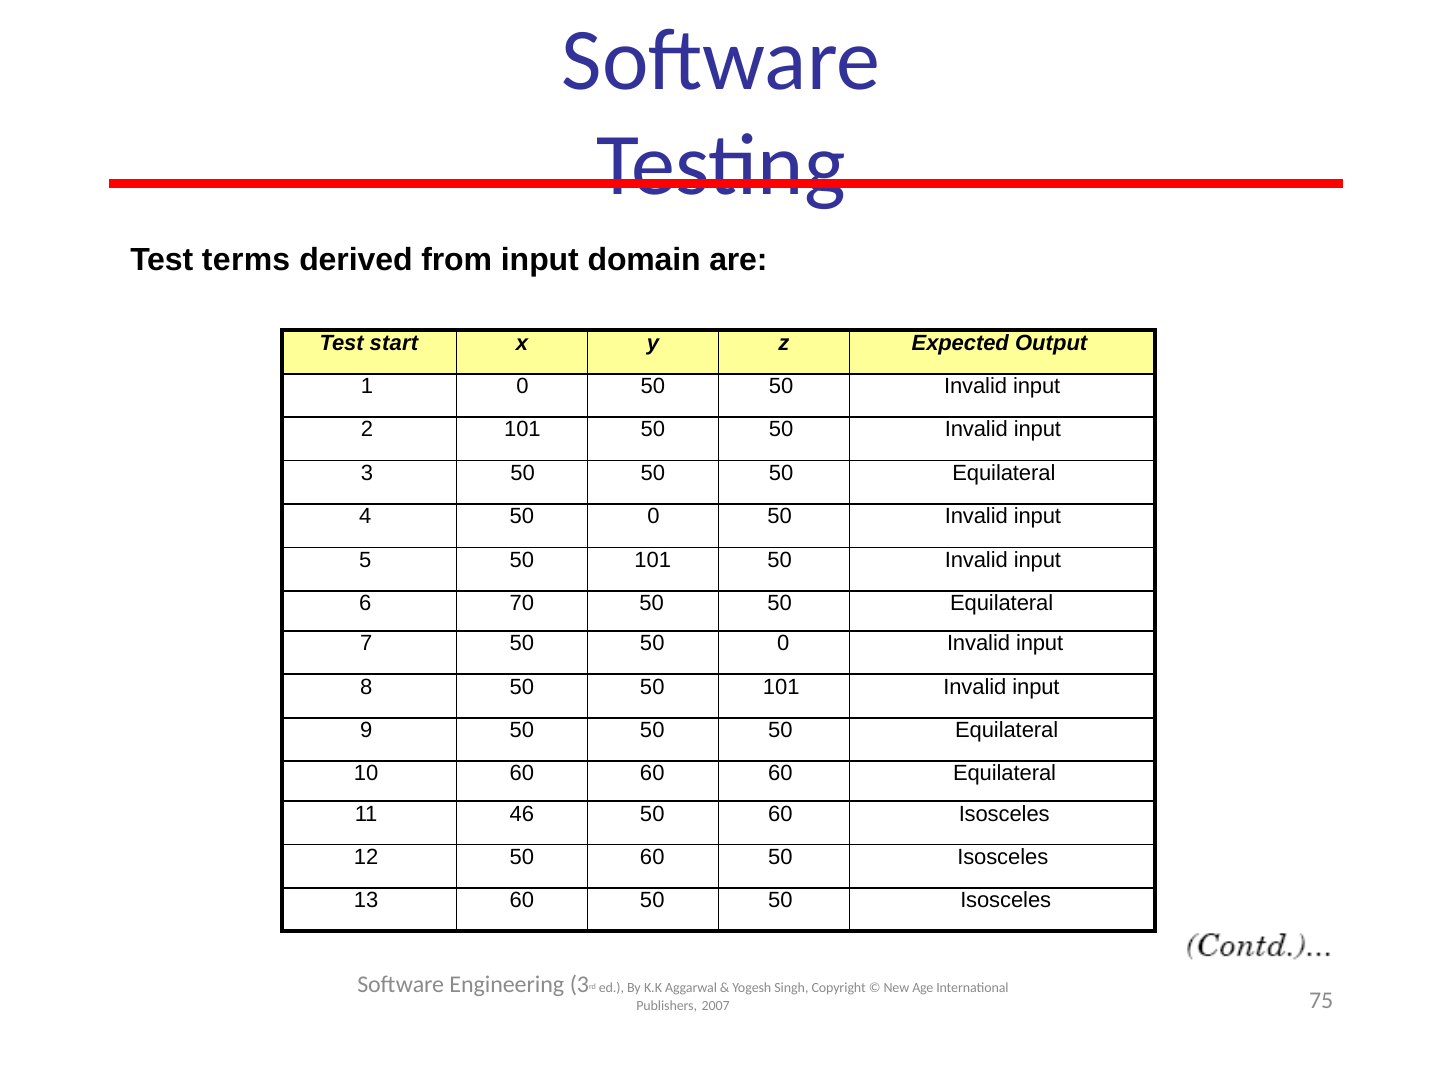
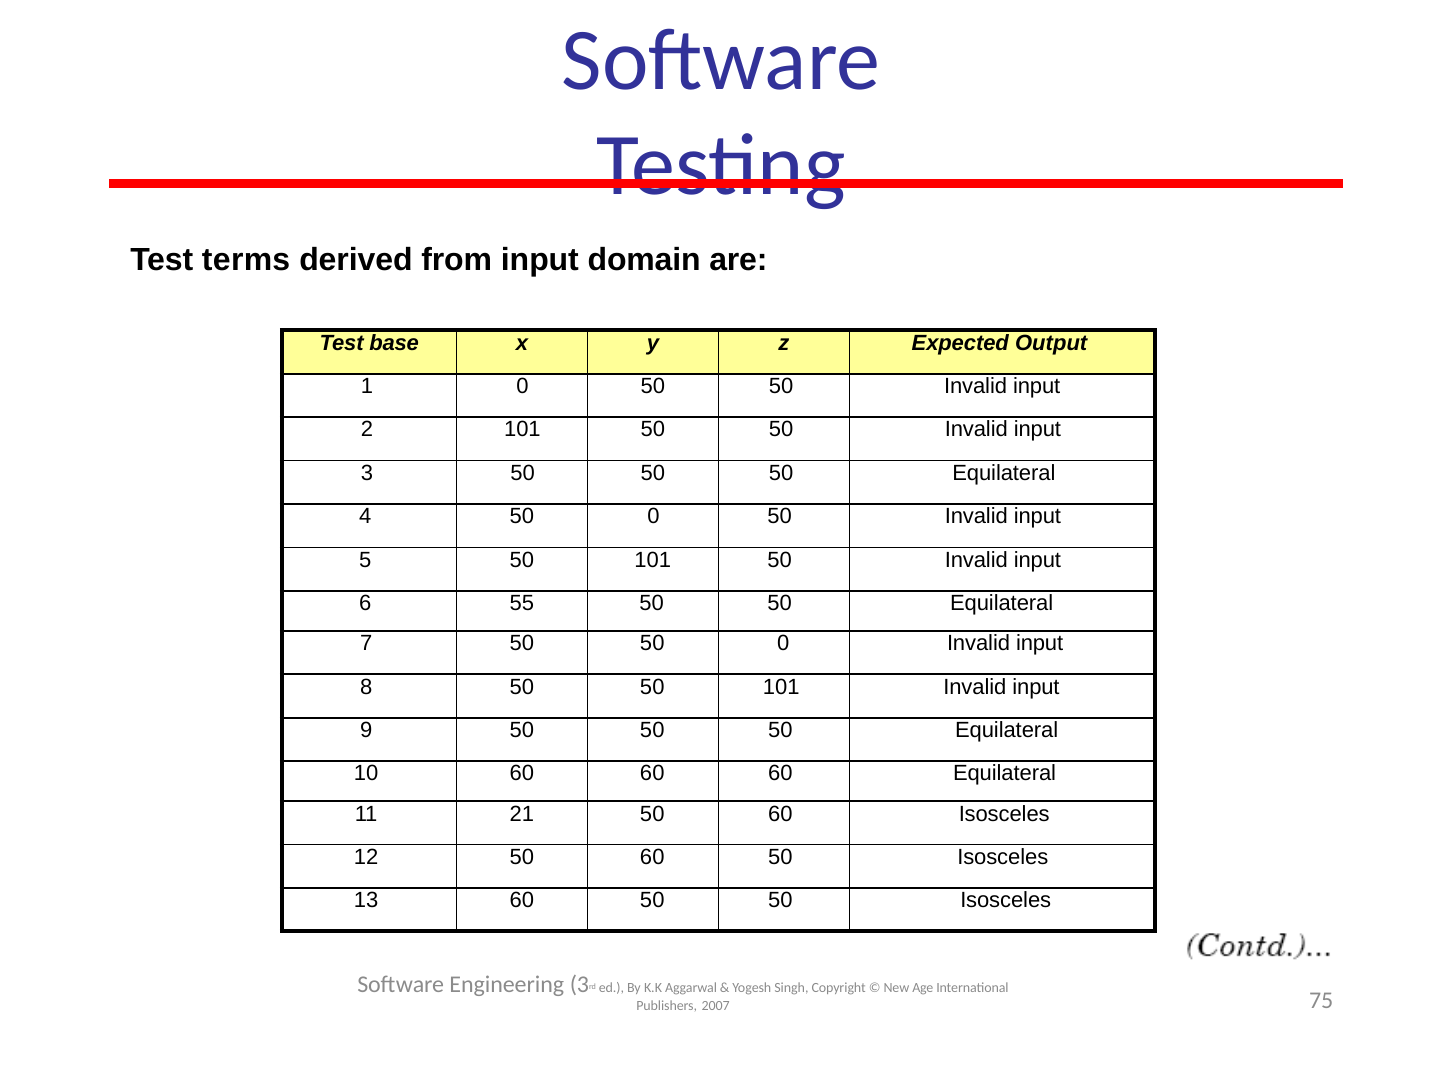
start: start -> base (394, 343)
70: 70 -> 55 (522, 604)
46: 46 -> 21 (522, 814)
